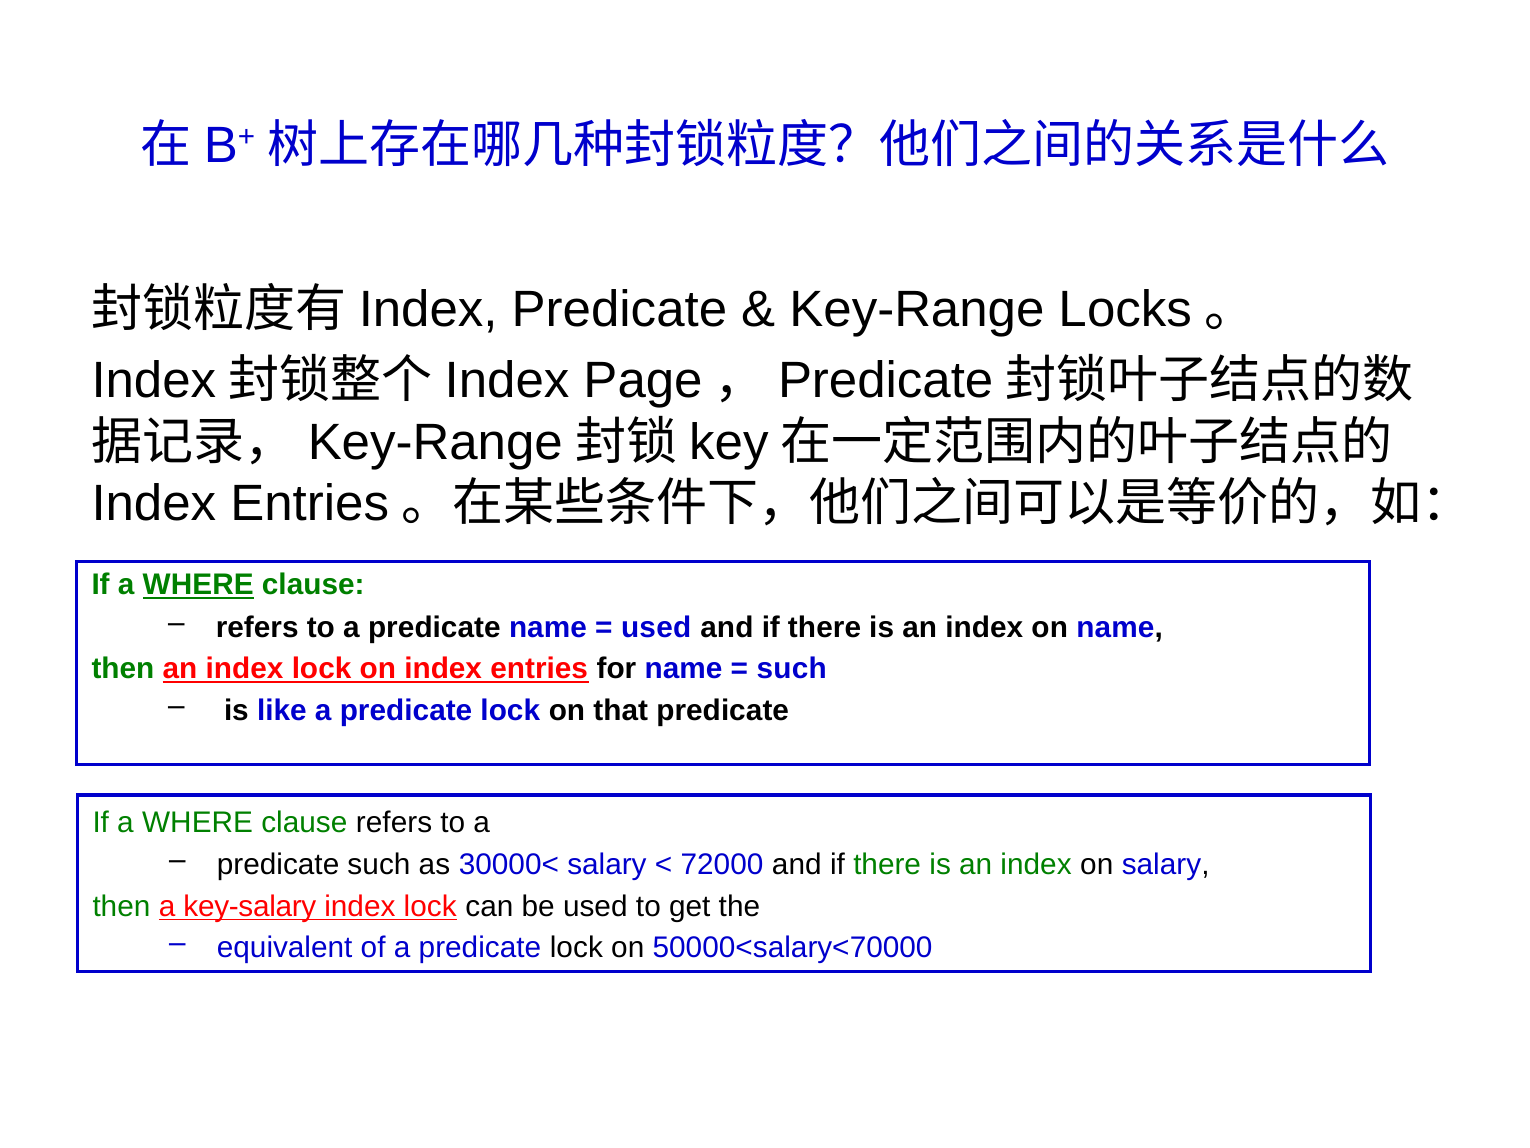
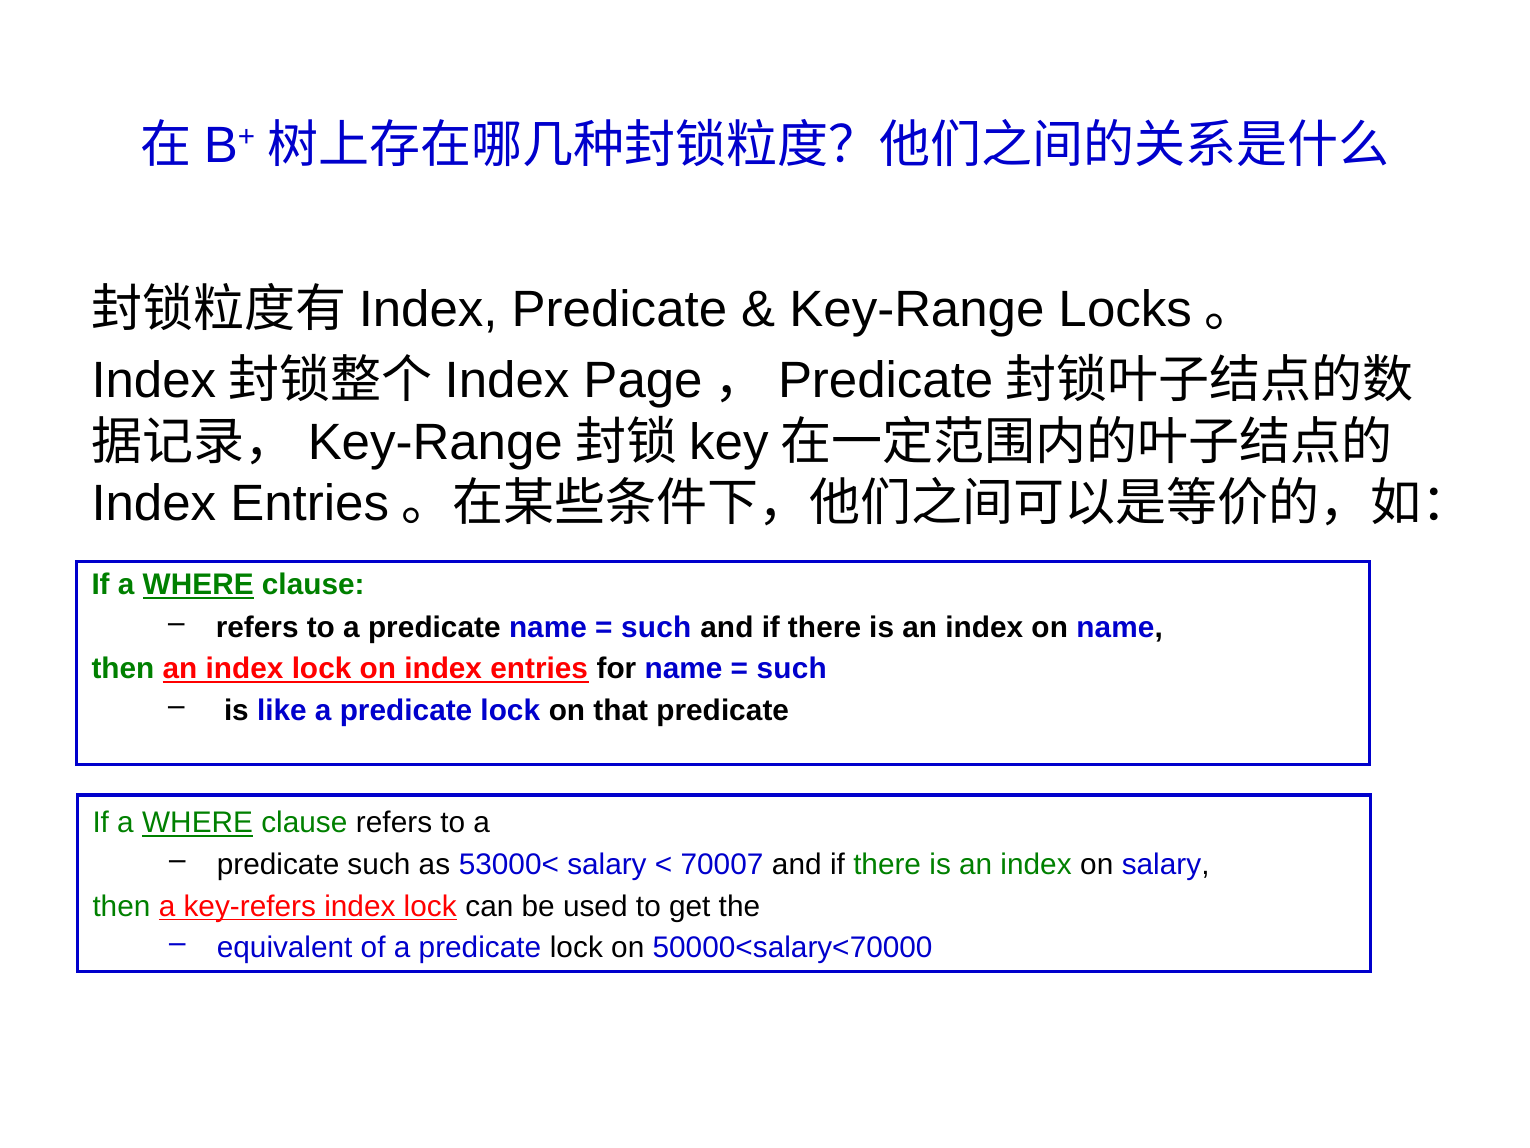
used: used -> such (656, 627)
WHERE underline: none -> present (198, 823)
30000<: 30000< -> 53000< (509, 864)
72000: 72000 -> 70007 (722, 864)
key-salary: key-salary -> key-refers (250, 906)
